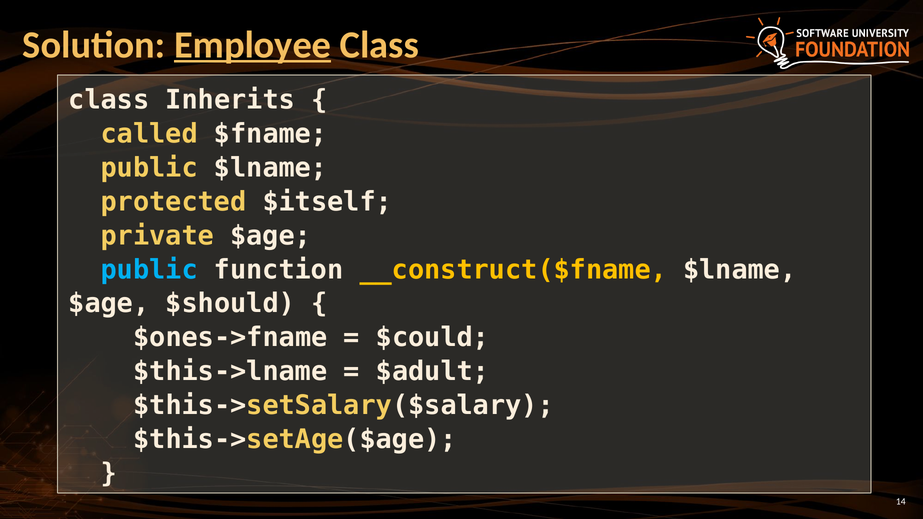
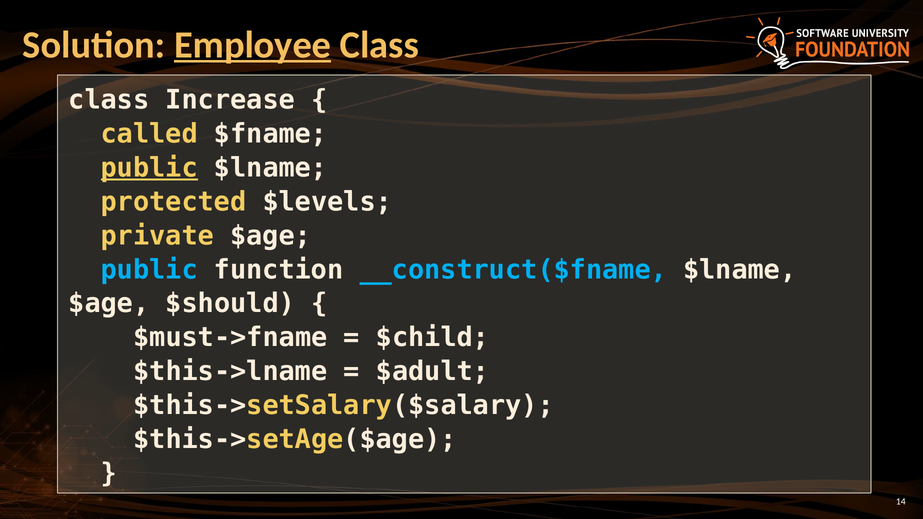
Inherits: Inherits -> Increase (230, 100)
public underline: none -> present (149, 168)
$itself: $itself -> $levels (327, 202)
__construct($fname colour: yellow -> light blue (513, 270)
$ones->fname: $ones->fname -> $must->fname (230, 338)
$could: $could -> $child (432, 338)
